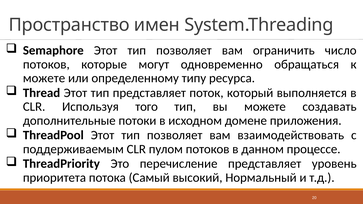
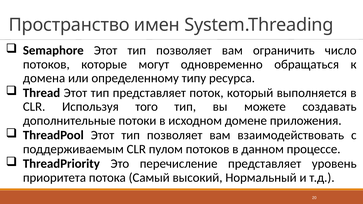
можете: можете -> домена (44, 78)
